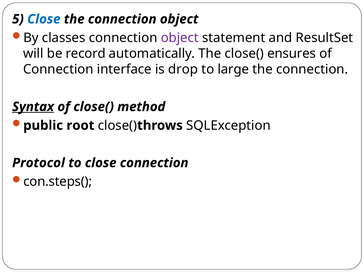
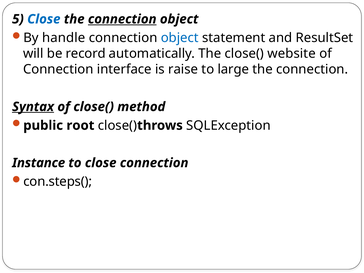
connection underline: none -> present (122, 19)
classes: classes -> handle (64, 38)
object colour: purple -> blue (180, 38)
ensures: ensures -> website (292, 54)
drop: drop -> raise (183, 69)
Protocol: Protocol -> Instance (39, 163)
